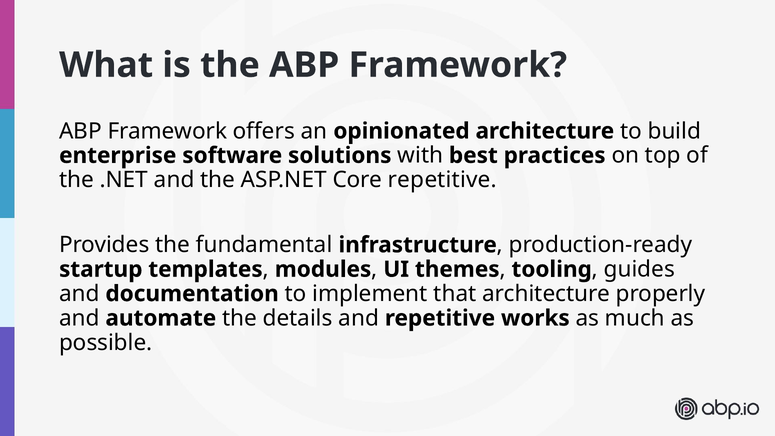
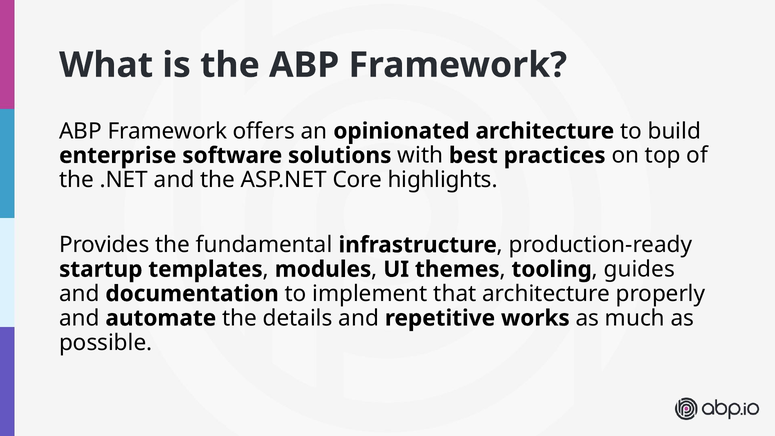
Core repetitive: repetitive -> highlights (443, 180)
